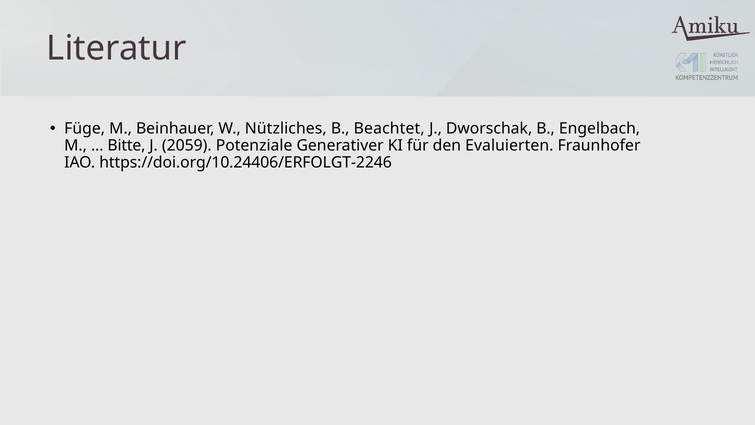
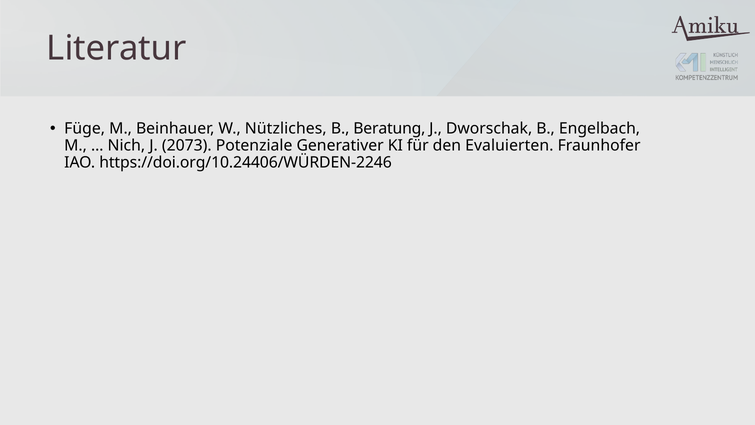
Beachtet: Beachtet -> Beratung (389, 129)
Bitte: Bitte -> Nich (126, 146)
2059: 2059 -> 2073 (187, 146)
https://doi.org/10.24406/ERFOLGT-2246: https://doi.org/10.24406/ERFOLGT-2246 -> https://doi.org/10.24406/WÜRDEN-2246 (246, 163)
